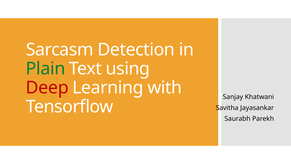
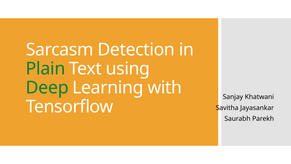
Deep colour: red -> green (47, 87)
